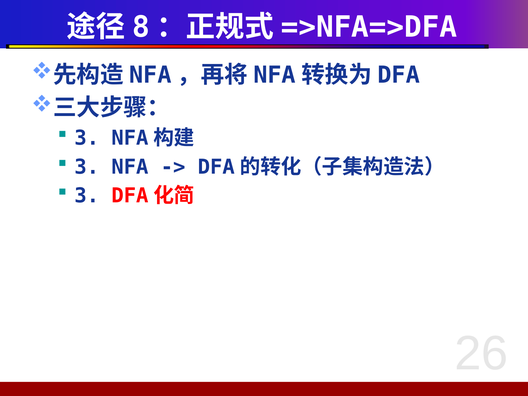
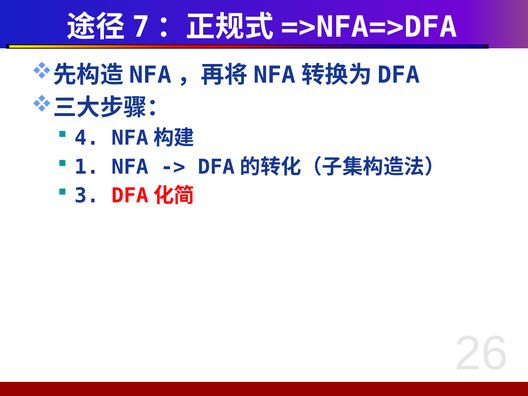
8: 8 -> 7 (141, 27)
3: 3 -> 4 (87, 138)
3: 3 -> 1 (87, 167)
